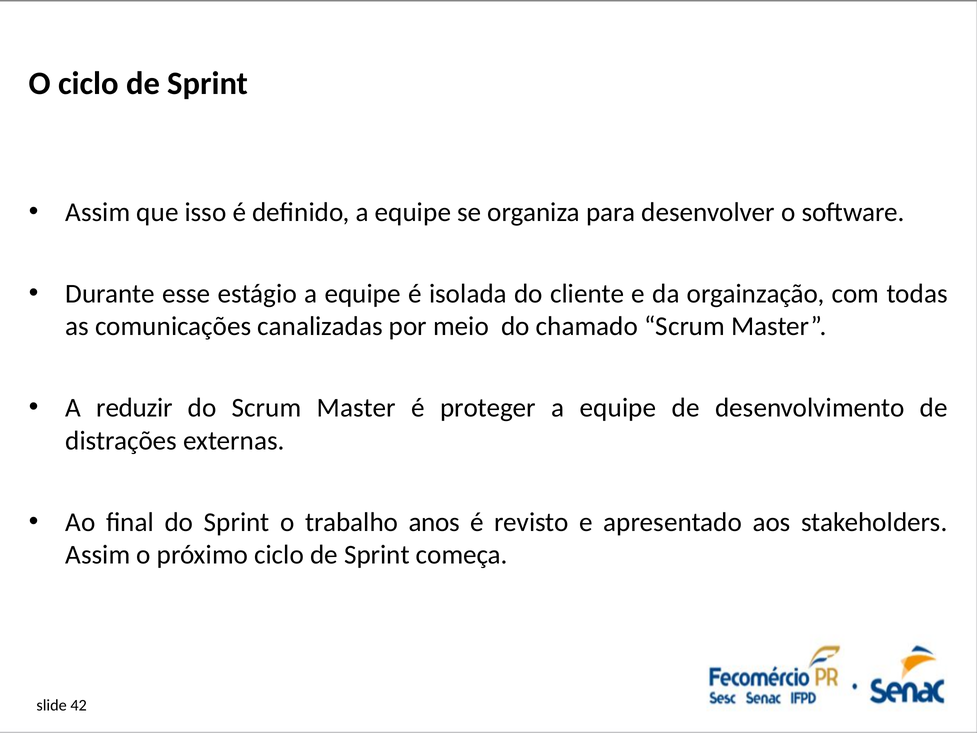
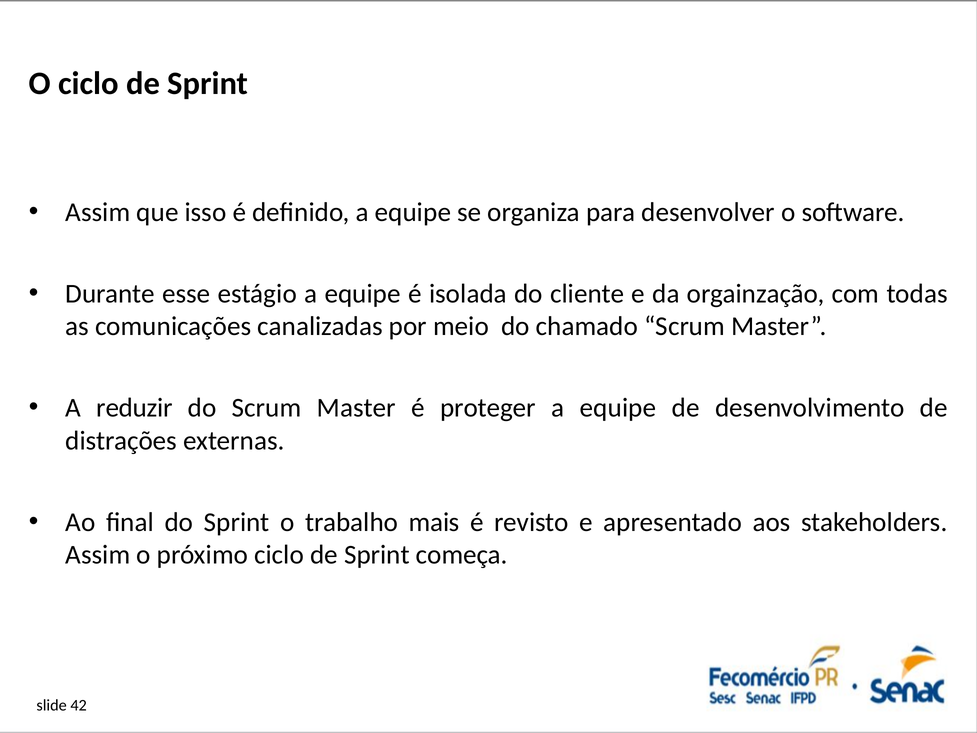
anos: anos -> mais (434, 522)
